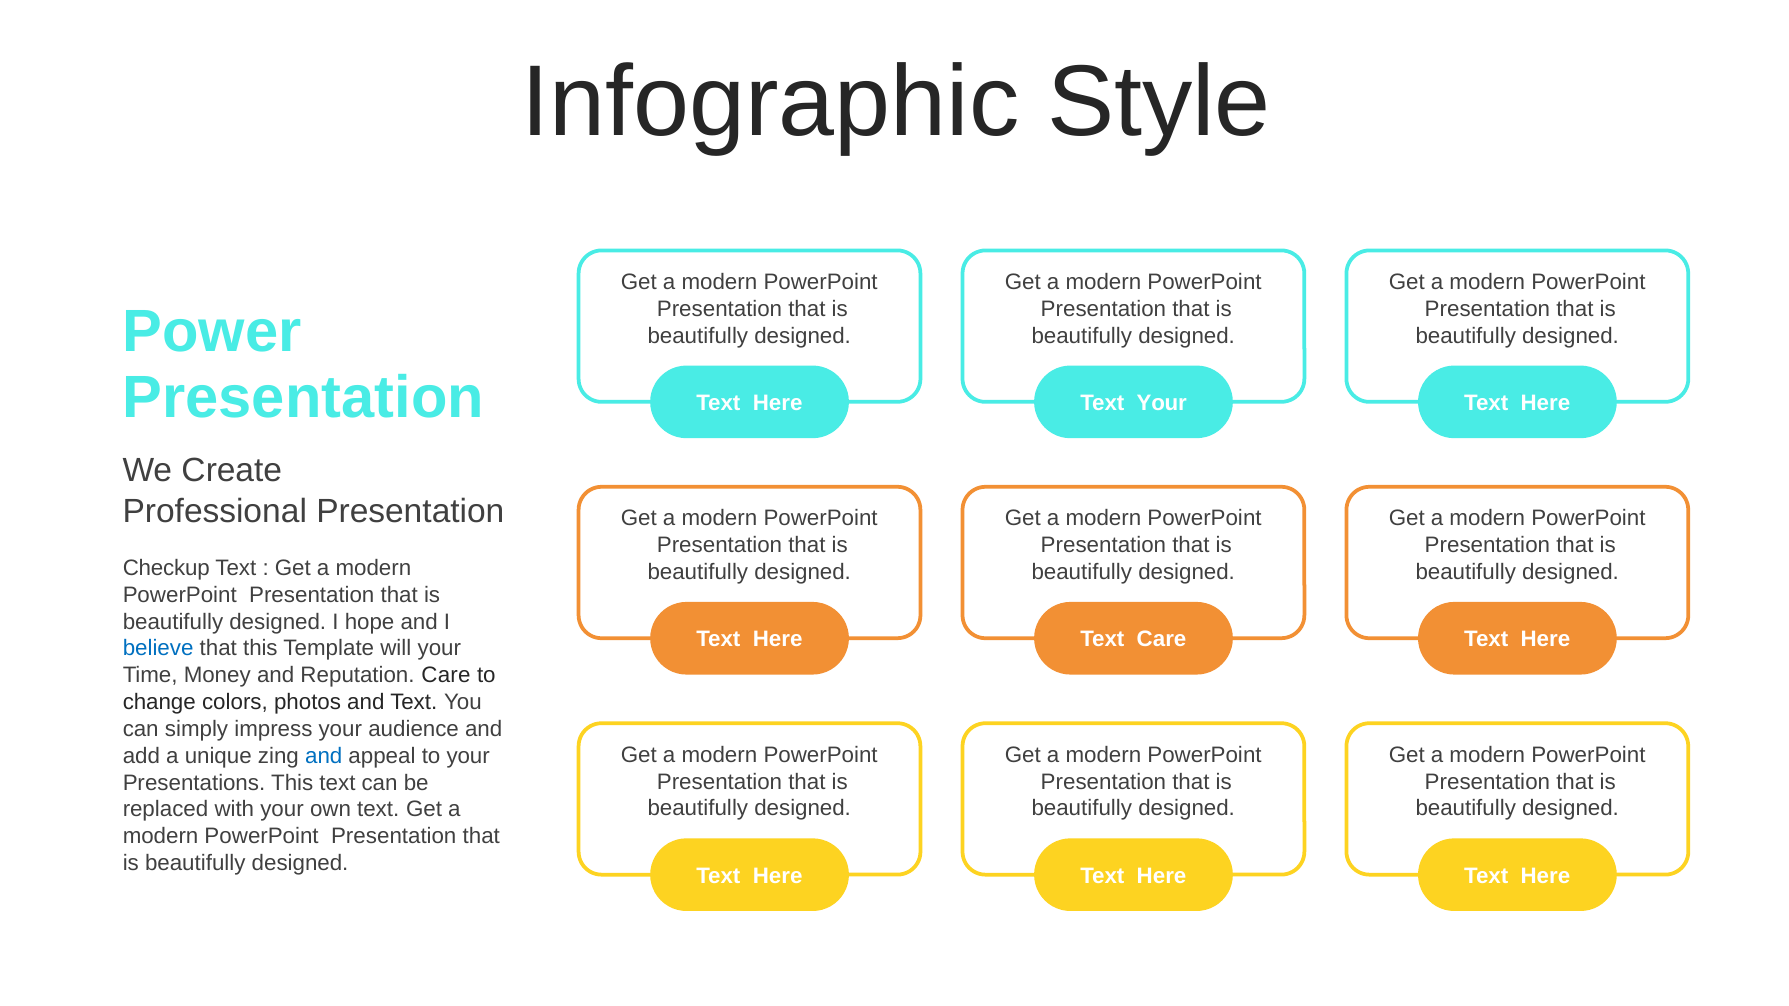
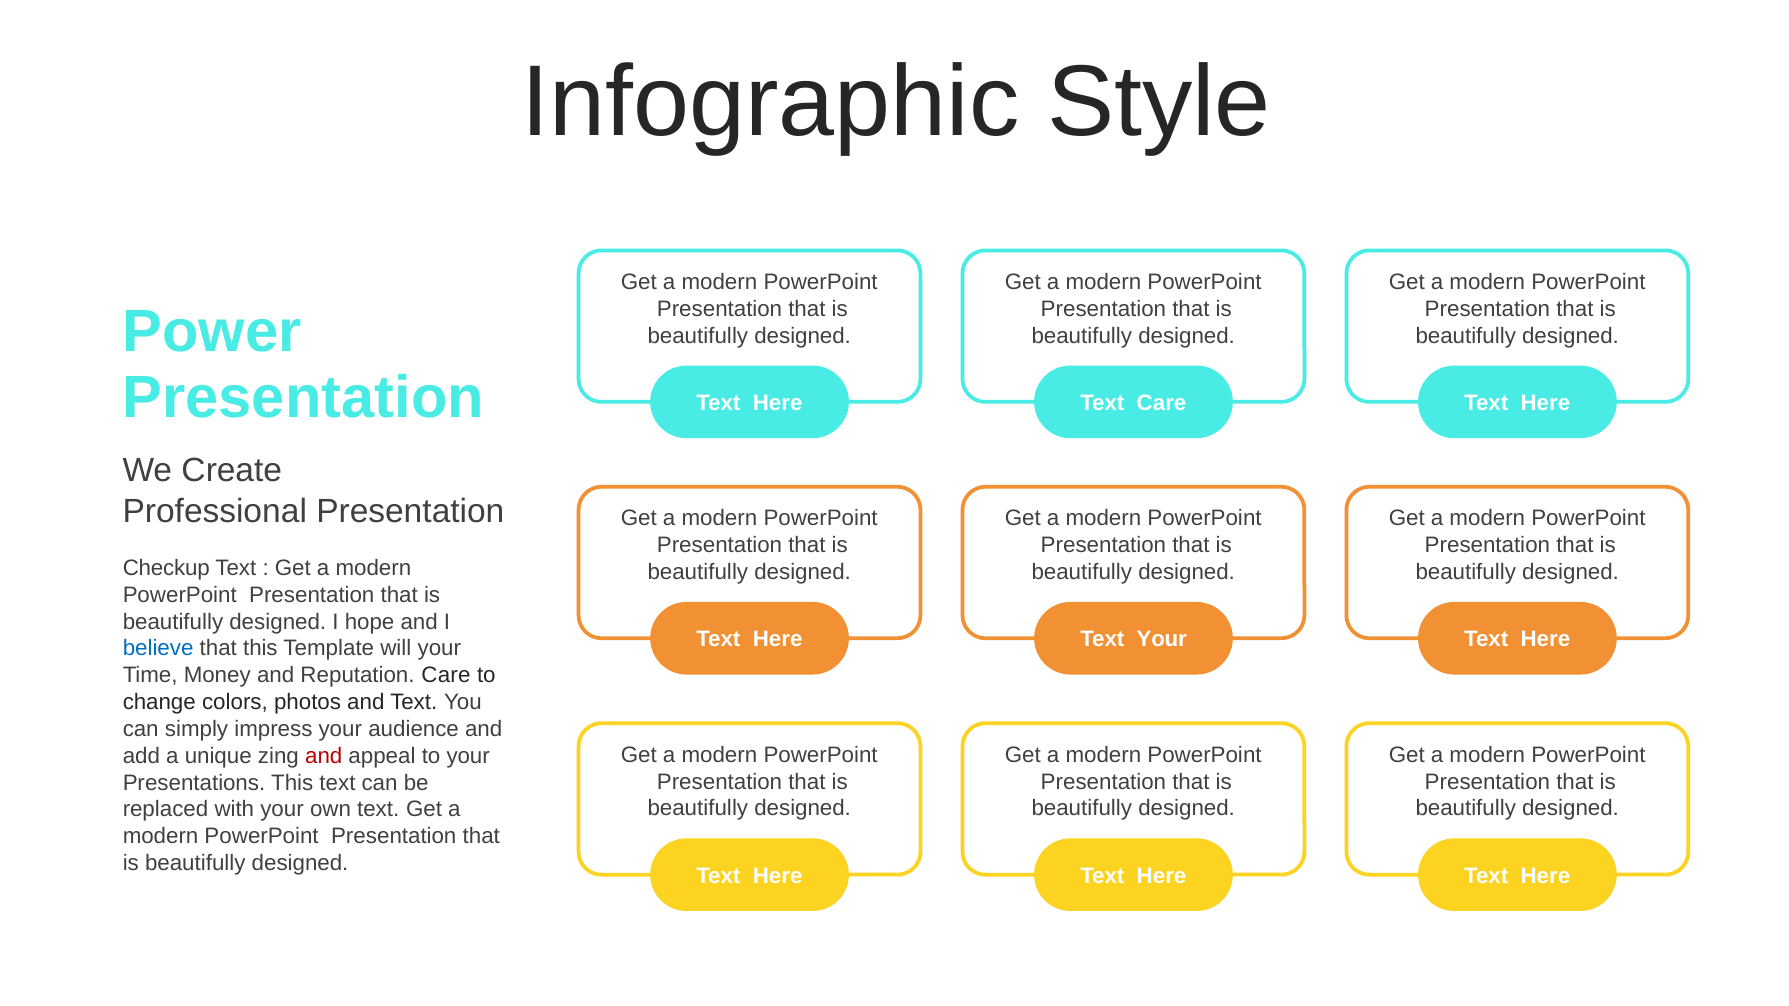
Text Your: Your -> Care (1162, 403)
Text Care: Care -> Your (1162, 640)
and colour: blue -> red (324, 756)
